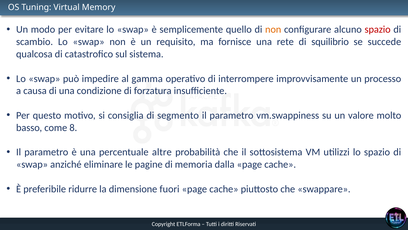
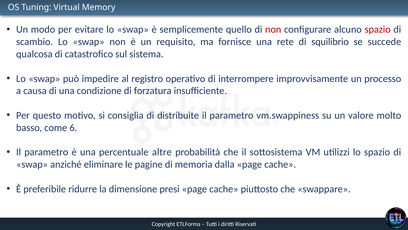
non colour: orange -> red (273, 30)
gamma: gamma -> registro (147, 79)
segmento: segmento -> distribuite (178, 115)
8: 8 -> 6 (73, 127)
fuori: fuori -> presi (170, 189)
